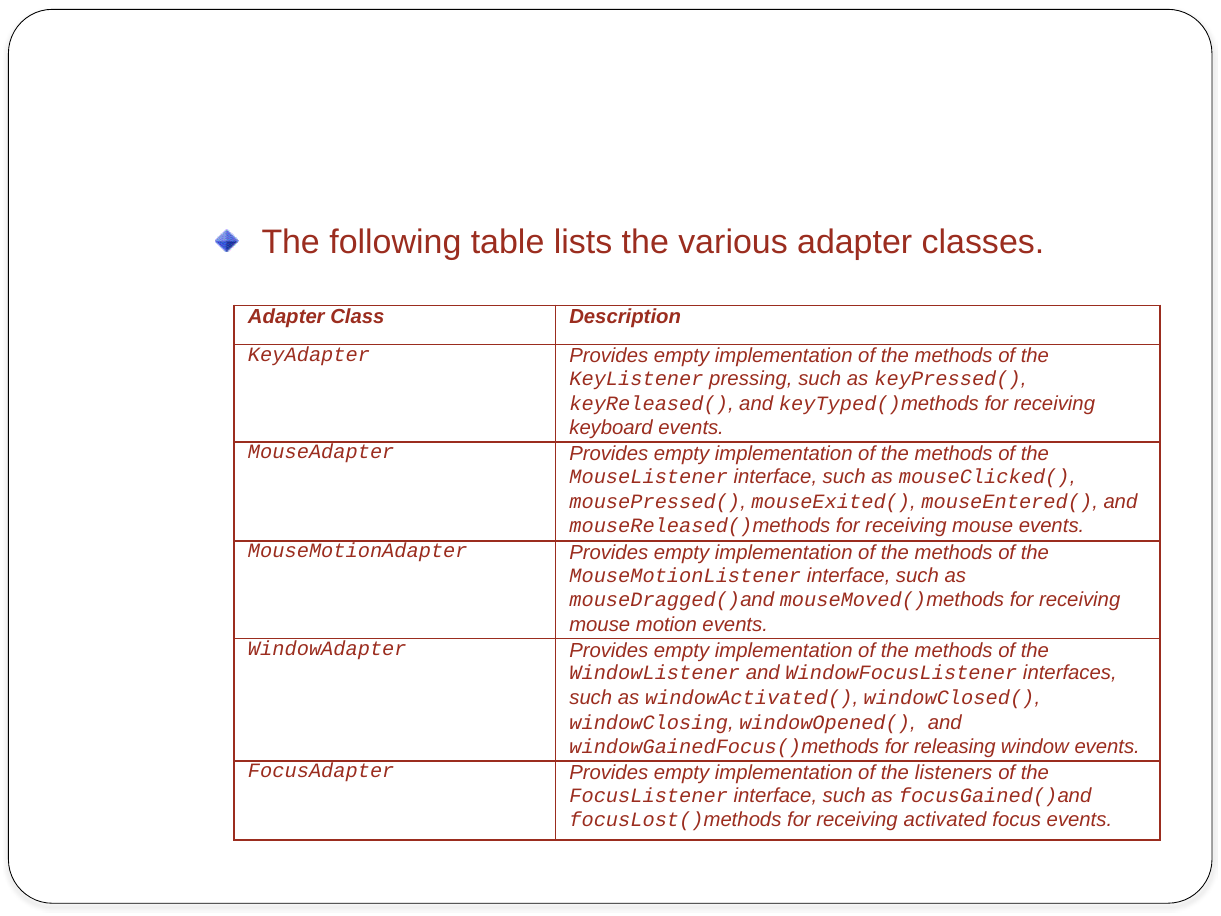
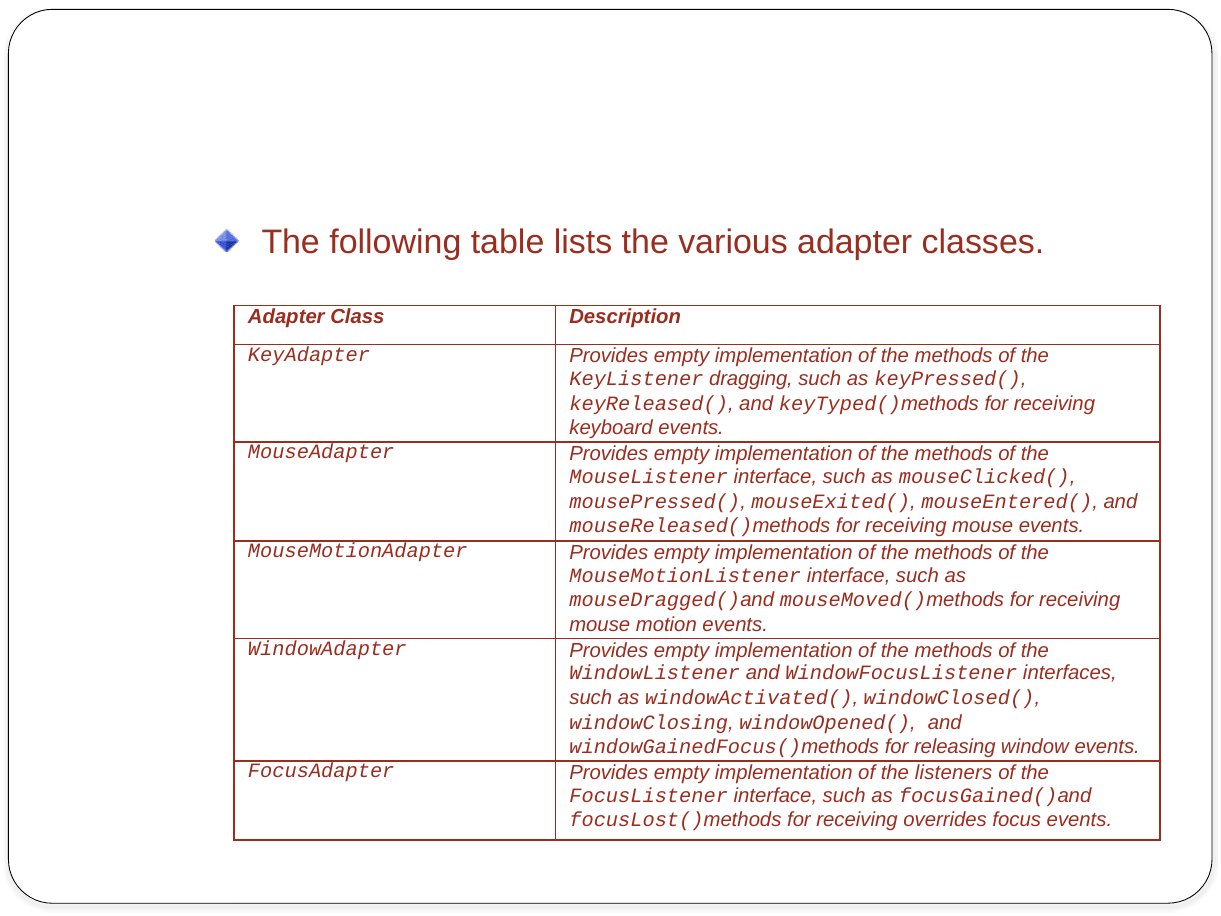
pressing: pressing -> dragging (751, 379)
activated: activated -> overrides (945, 820)
